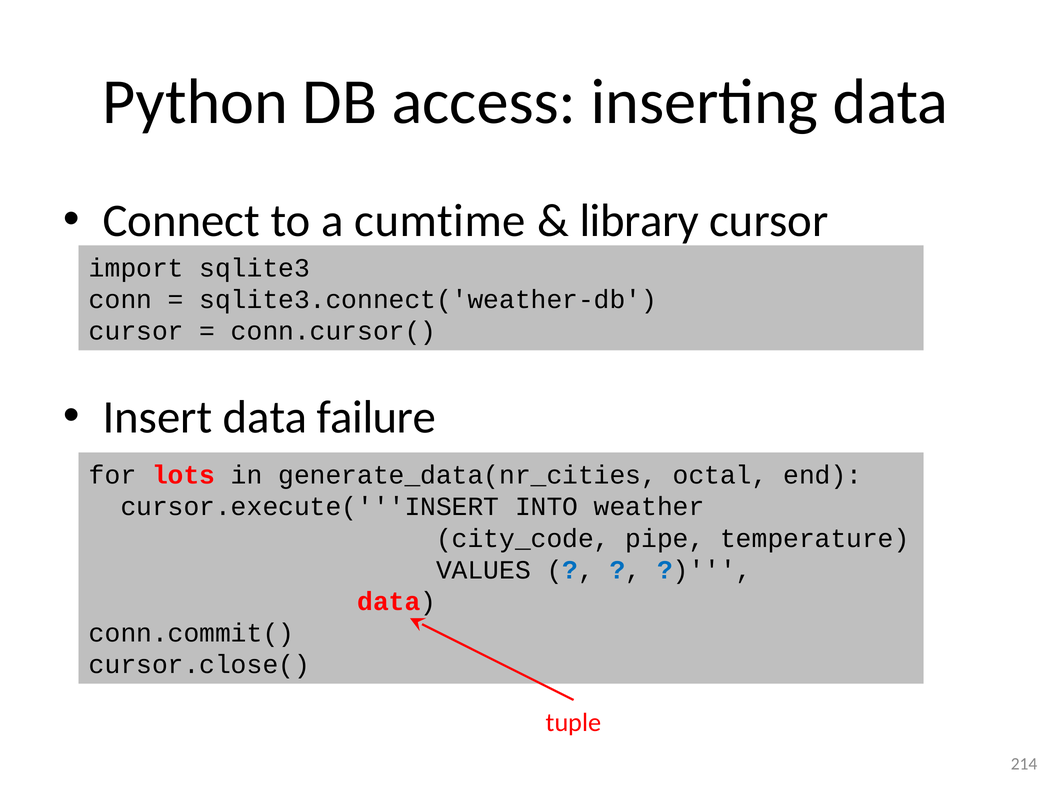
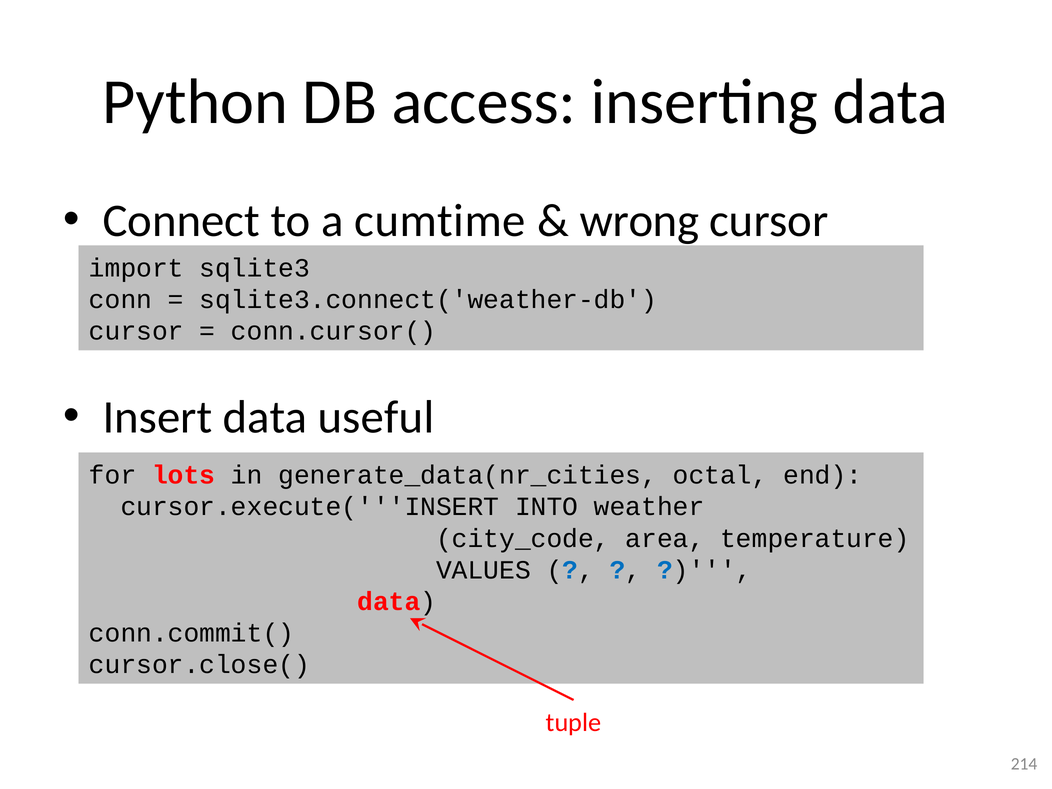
library: library -> wrong (639, 221)
failure: failure -> useful (376, 417)
pipe: pipe -> area (665, 538)
